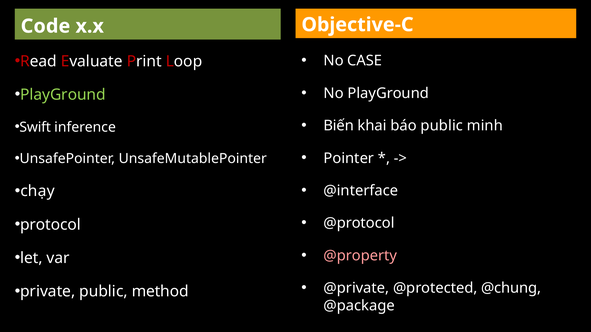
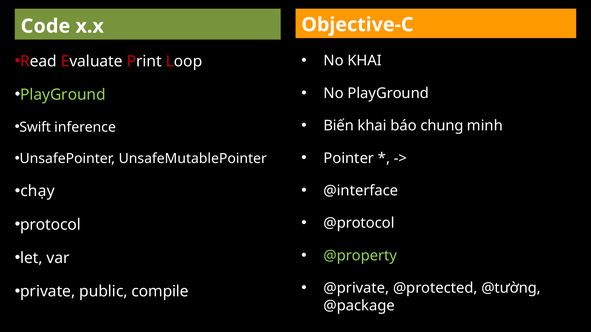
No CASE: CASE -> KHAI (365, 61)
báo public: public -> chung (442, 126)
@property colour: pink -> light green (360, 256)
@chung: @chung -> @tường (511, 288)
method: method -> compile (160, 292)
